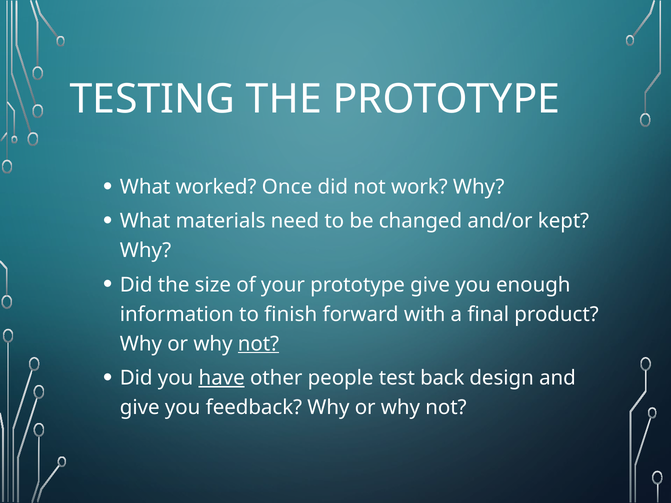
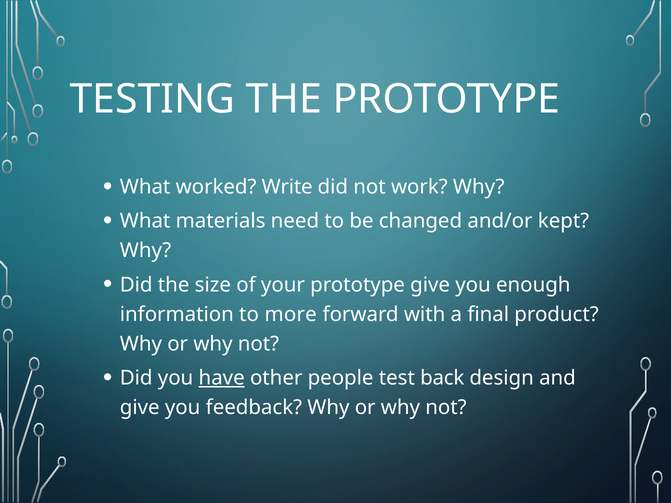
Once: Once -> Write (287, 187)
finish: finish -> more (291, 314)
not underline: present -> none (258, 344)
